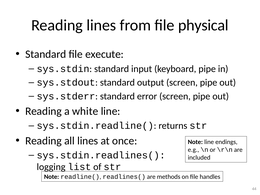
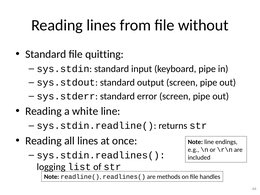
physical: physical -> without (203, 25)
execute: execute -> quitting (104, 54)
